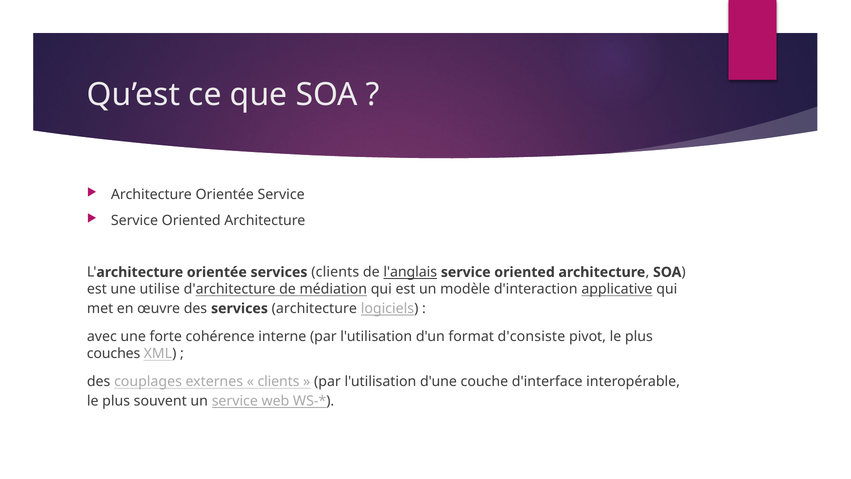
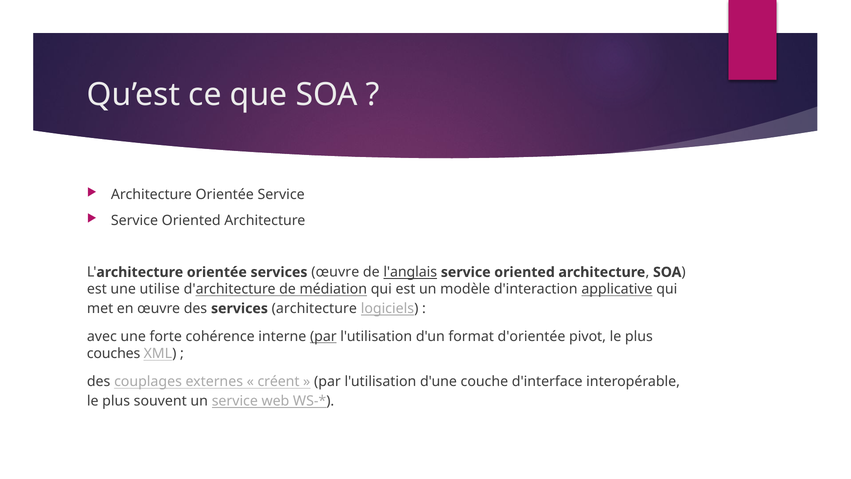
services clients: clients -> œuvre (335, 272)
par underline: none -> present (323, 336)
d'consiste: d'consiste -> d'orientée (531, 336)
clients: clients -> créent (279, 382)
